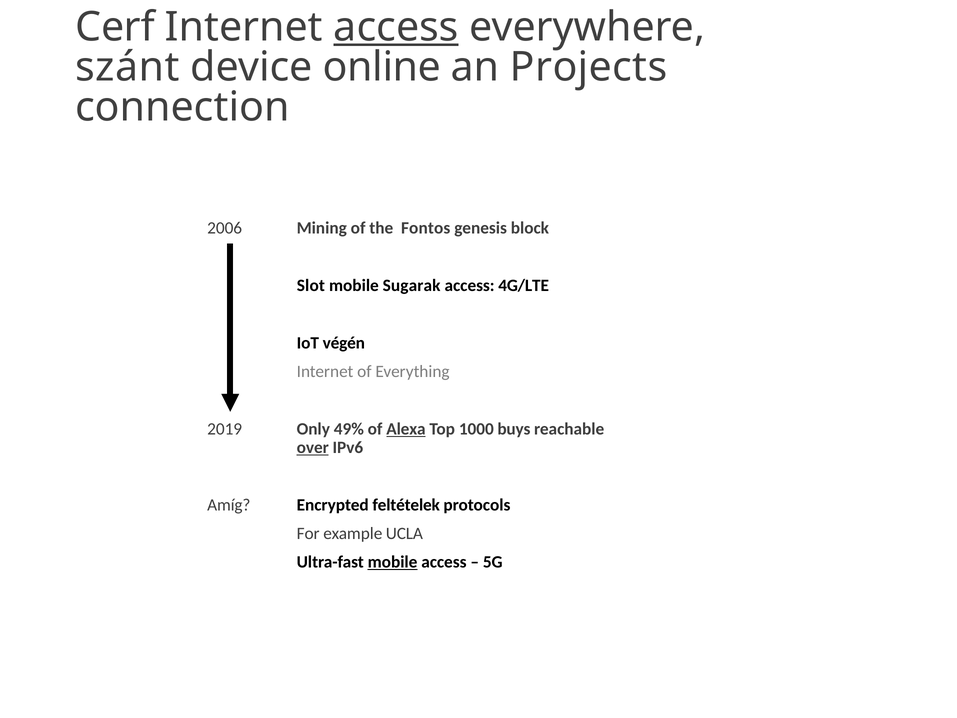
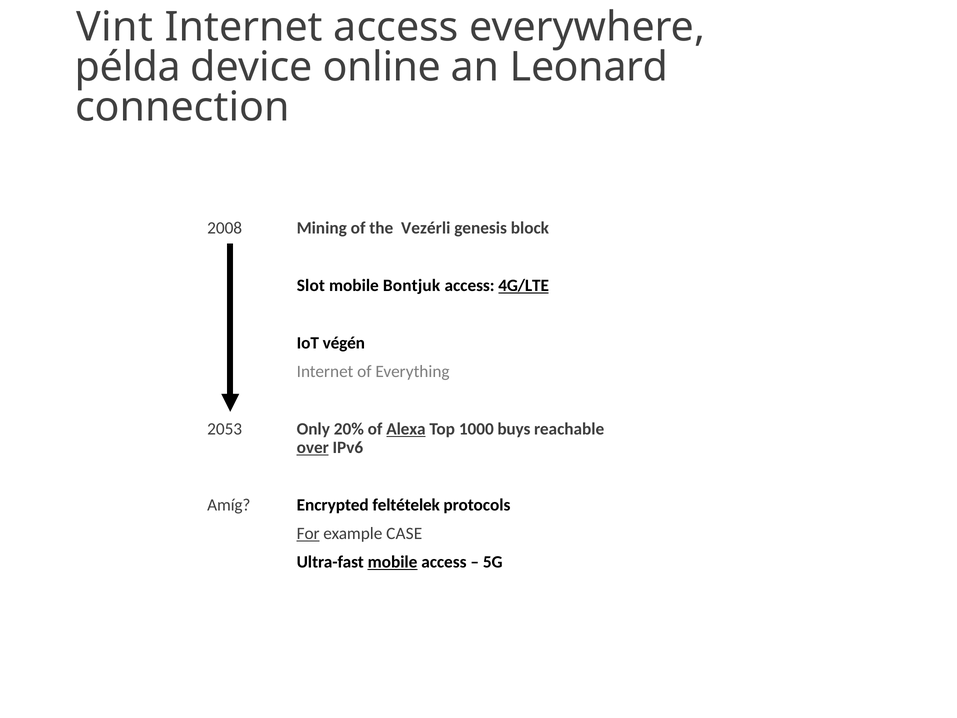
Cerf: Cerf -> Vint (115, 27)
access underline: present -> none (396, 27)
szánt: szánt -> példa (128, 67)
Projects: Projects -> Leonard (589, 67)
2006: 2006 -> 2008 (225, 228)
Fontos: Fontos -> Vezérli (426, 228)
Sugarak: Sugarak -> Bontjuk (412, 285)
4G/LTE underline: none -> present (524, 285)
2019: 2019 -> 2053 (225, 429)
49%: 49% -> 20% (349, 429)
For underline: none -> present (308, 533)
UCLA: UCLA -> CASE (404, 533)
